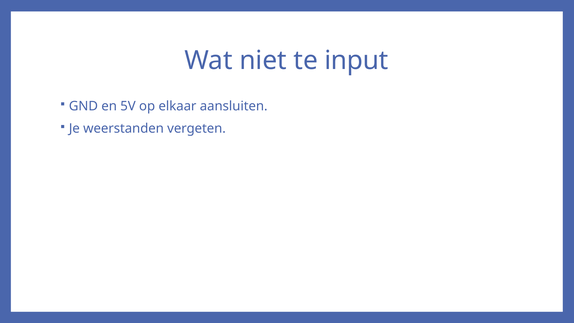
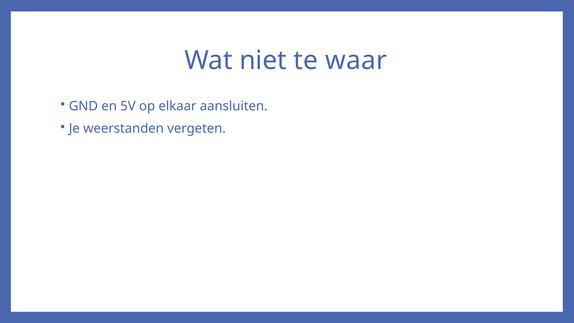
input: input -> waar (356, 60)
